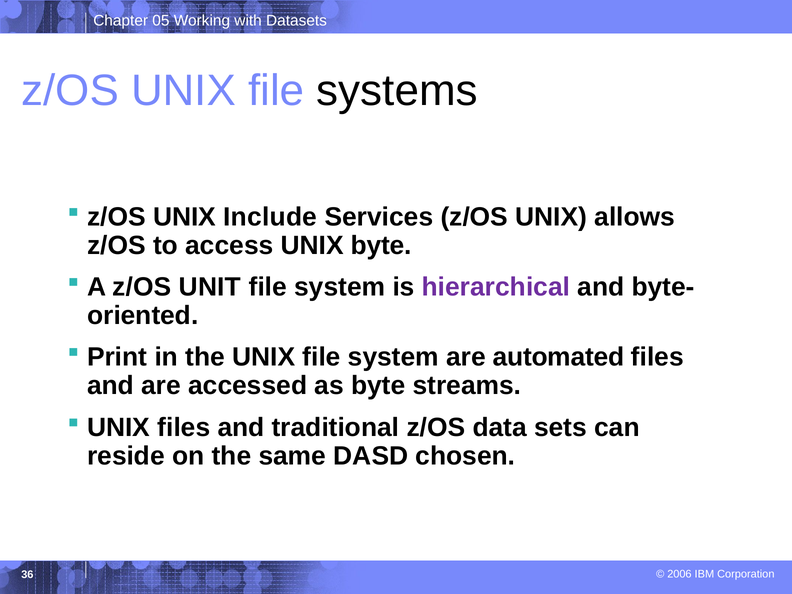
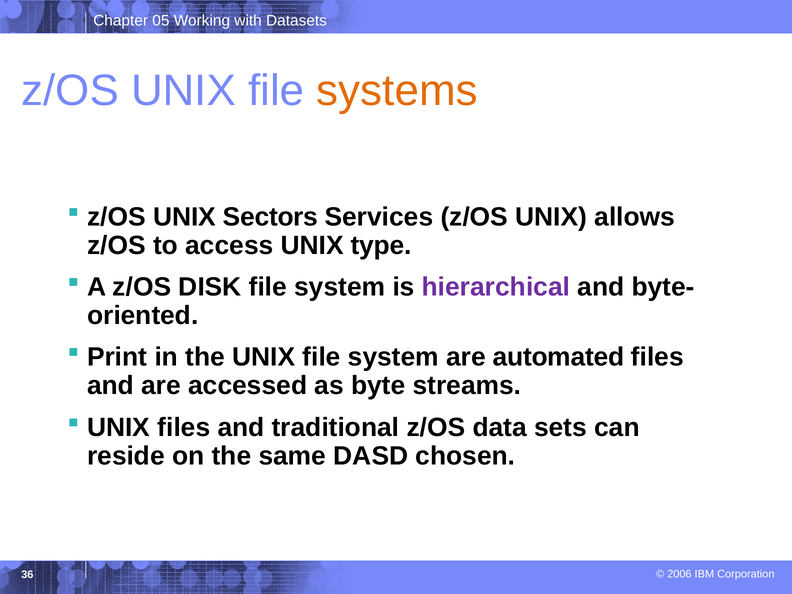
systems colour: black -> orange (397, 91)
Include: Include -> Sectors (271, 217)
UNIX byte: byte -> type (381, 245)
UNIT: UNIT -> DISK (210, 287)
